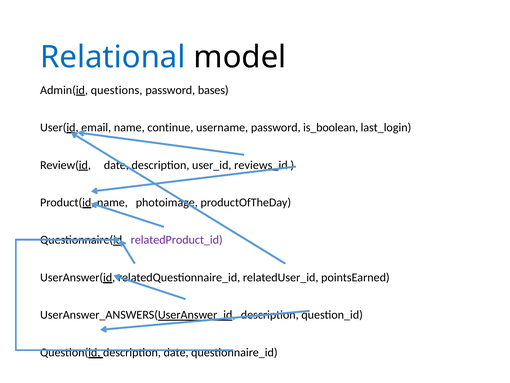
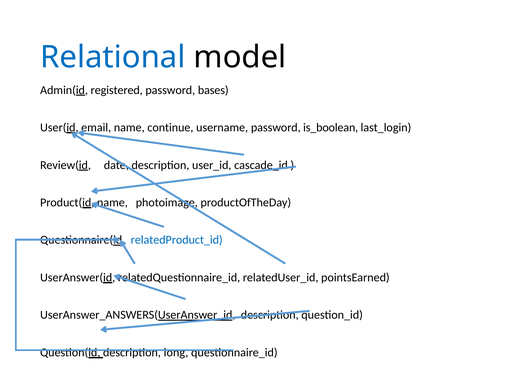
questions: questions -> registered (117, 90)
reviews_id: reviews_id -> cascade_id (261, 165)
relatedProduct_id colour: purple -> blue (177, 240)
description date: date -> long (176, 352)
